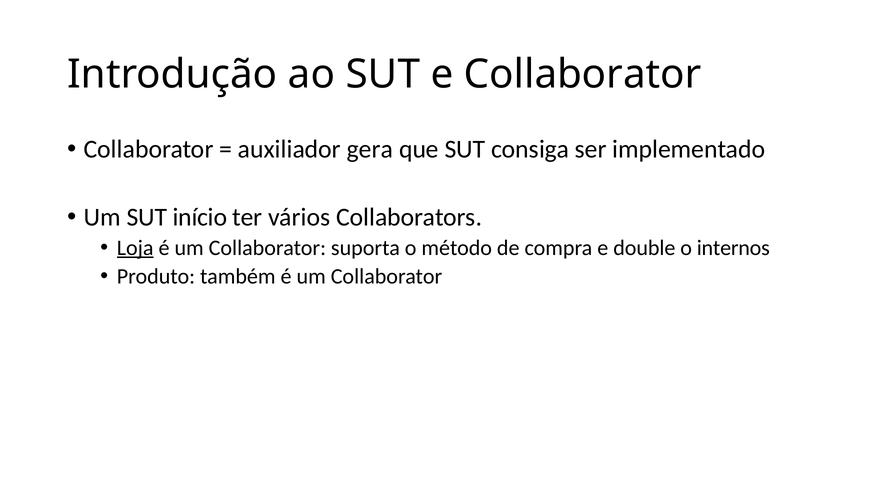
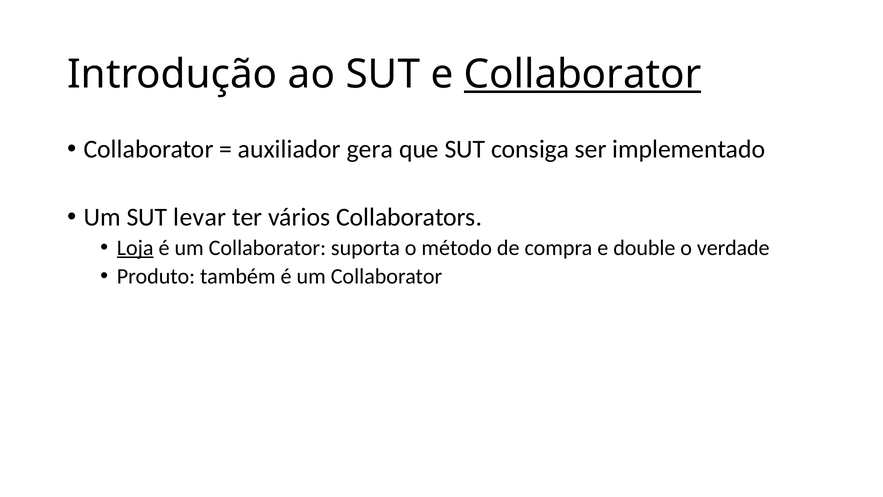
Collaborator underline: none -> present (583, 74)
início: início -> levar (200, 217)
internos: internos -> verdade (733, 248)
